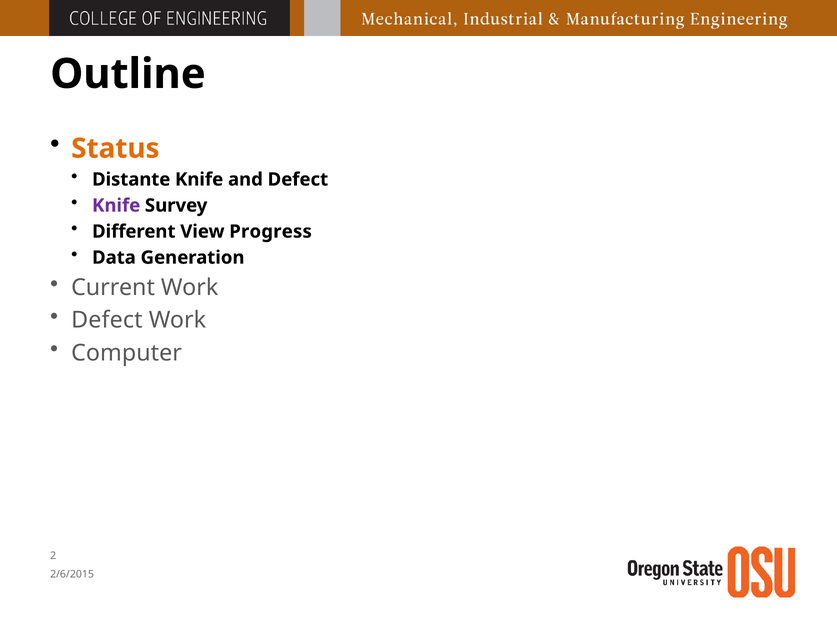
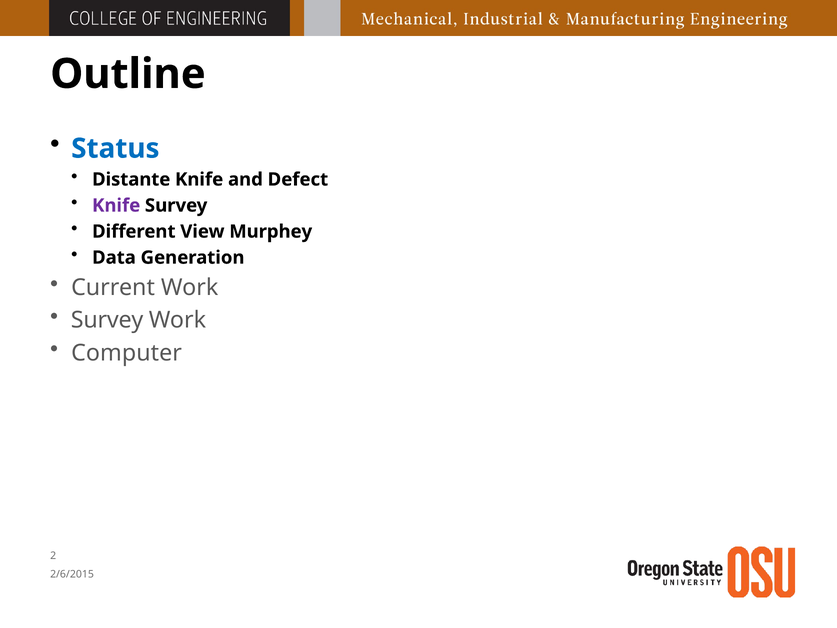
Status colour: orange -> blue (115, 148)
Progress: Progress -> Murphey (271, 231)
Defect: Defect -> Survey (107, 320)
